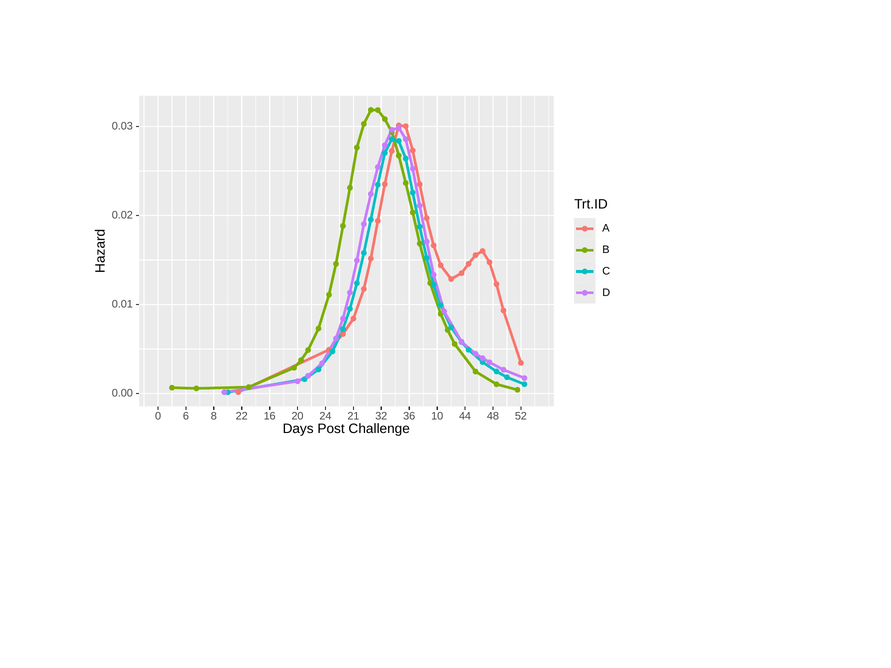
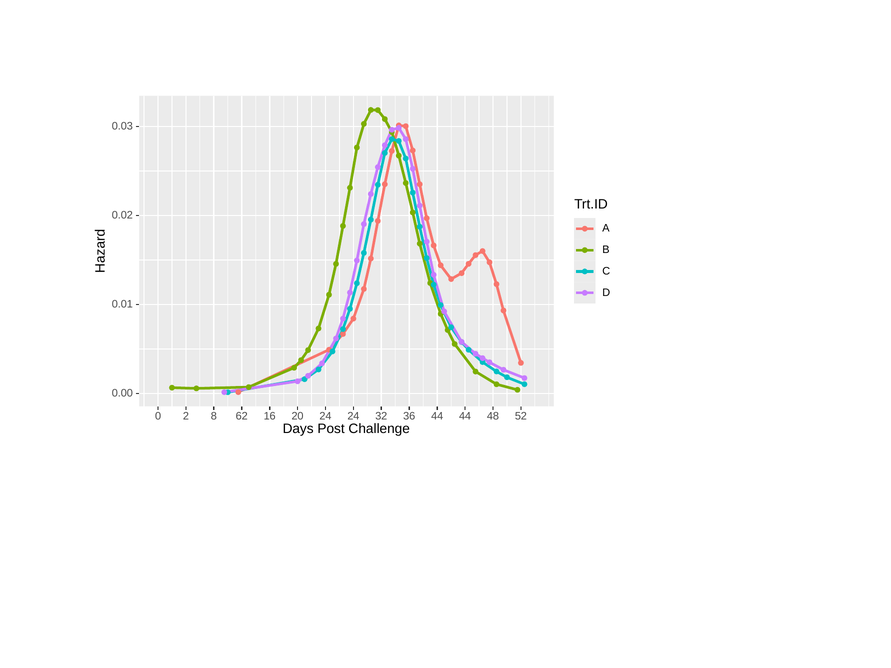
6: 6 -> 2 (186, 416)
22: 22 -> 62 (242, 416)
24 21: 21 -> 24 (353, 416)
36 10: 10 -> 44 (437, 416)
